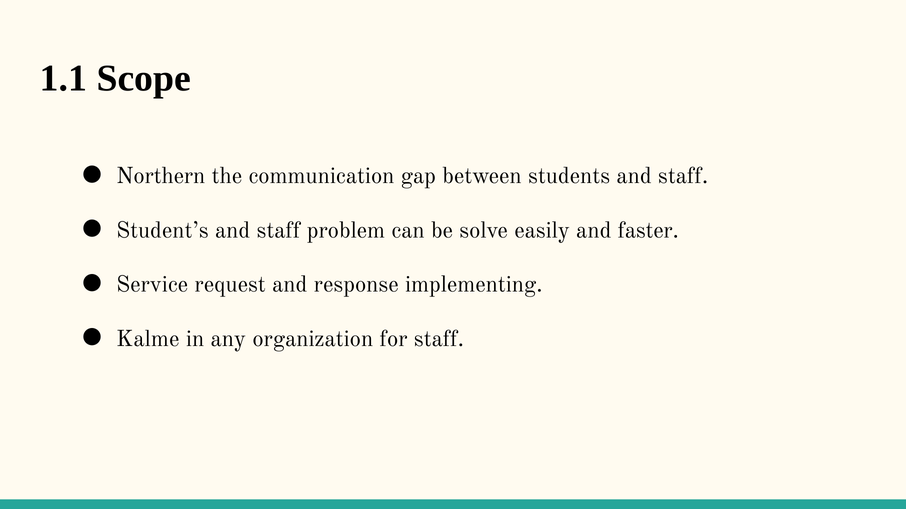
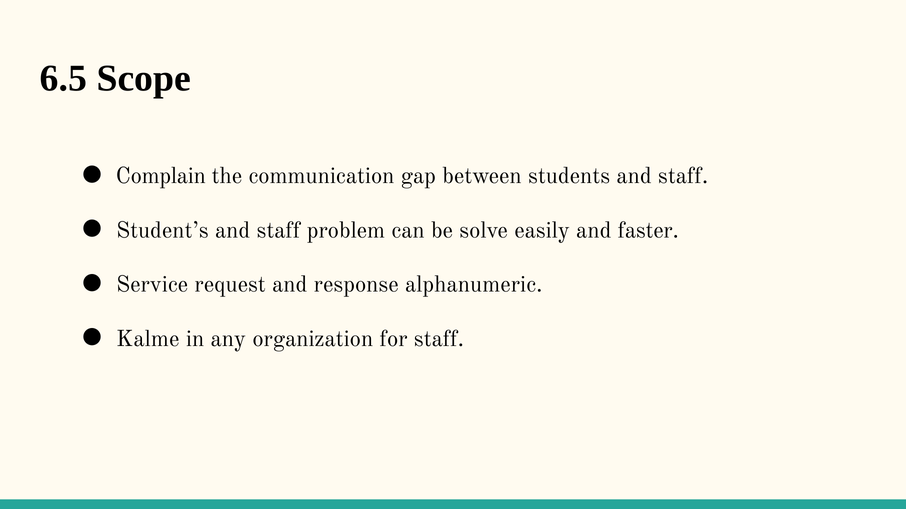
1.1: 1.1 -> 6.5 (64, 78)
Northern: Northern -> Complain (161, 176)
implementing: implementing -> alphanumeric (474, 285)
